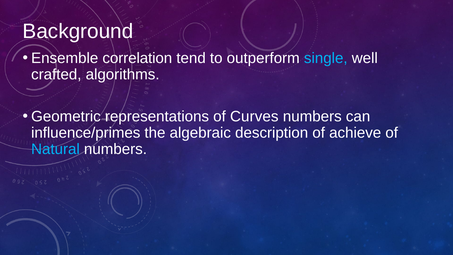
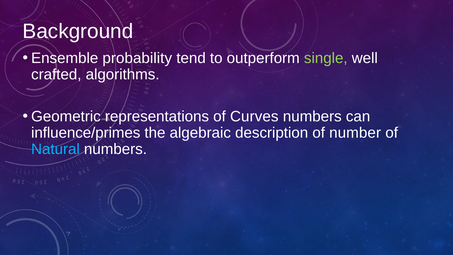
correlation: correlation -> probability (137, 58)
single colour: light blue -> light green (326, 58)
achieve: achieve -> number (355, 133)
